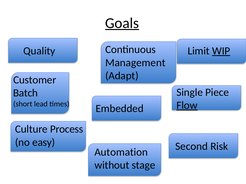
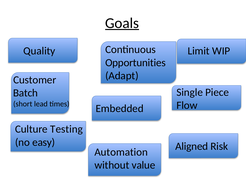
WIP underline: present -> none (221, 51)
Management: Management -> Opportunities (135, 63)
Flow underline: present -> none (187, 106)
Process: Process -> Testing (67, 130)
Second: Second -> Aligned (192, 147)
stage: stage -> value (144, 166)
